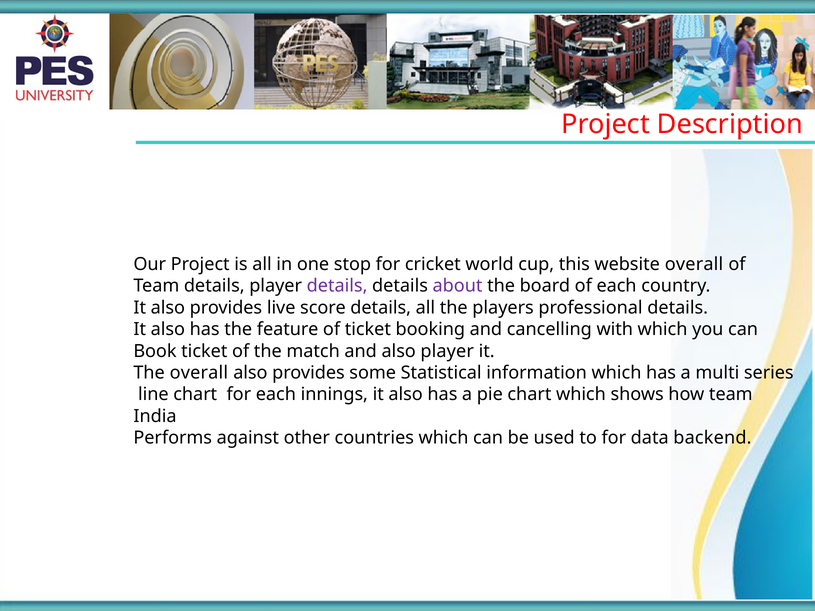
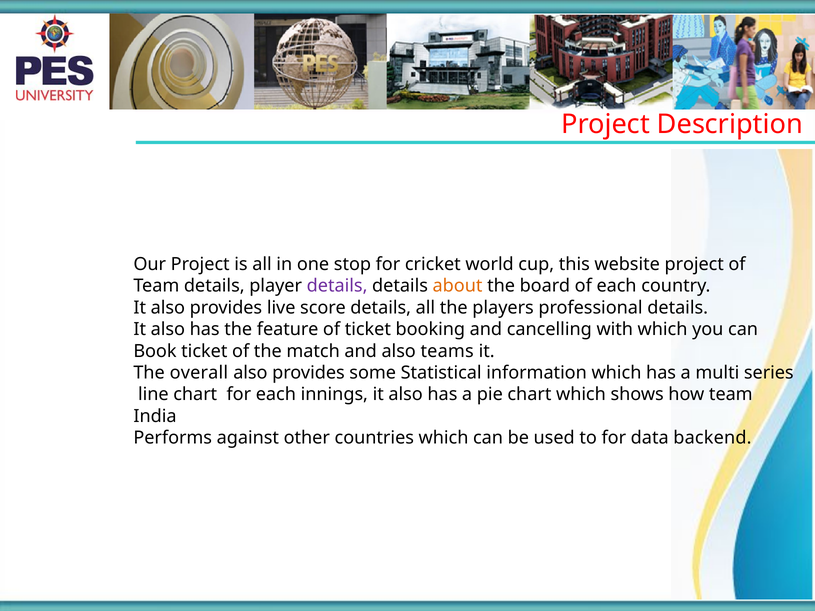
website overall: overall -> project (694, 264)
about colour: purple -> orange (458, 286)
also player: player -> teams (447, 351)
